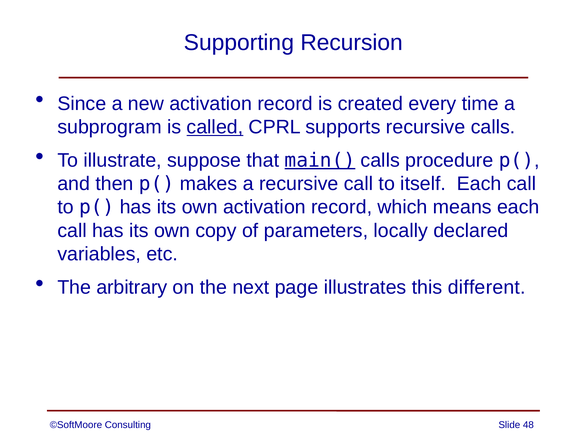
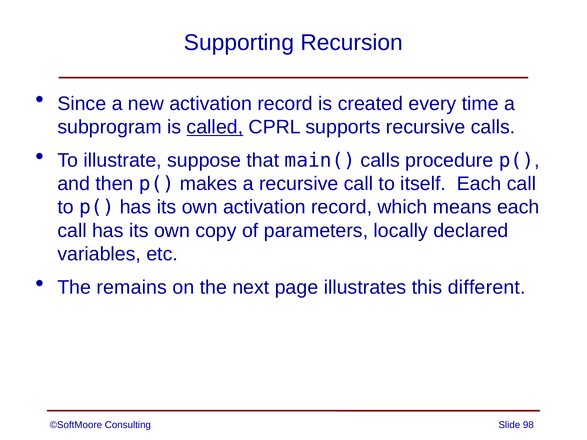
main( underline: present -> none (320, 160)
arbitrary: arbitrary -> remains (132, 288)
48: 48 -> 98 (528, 425)
